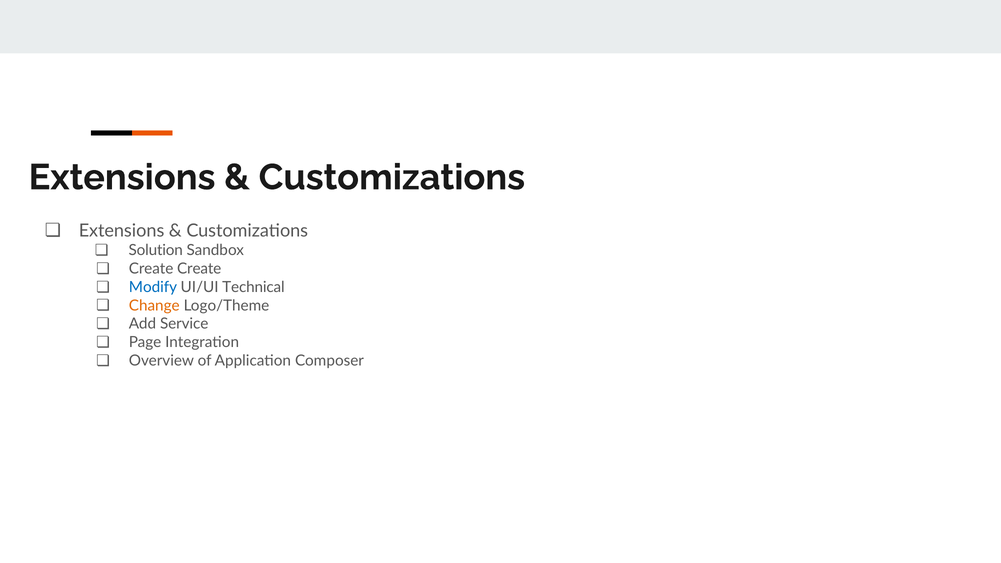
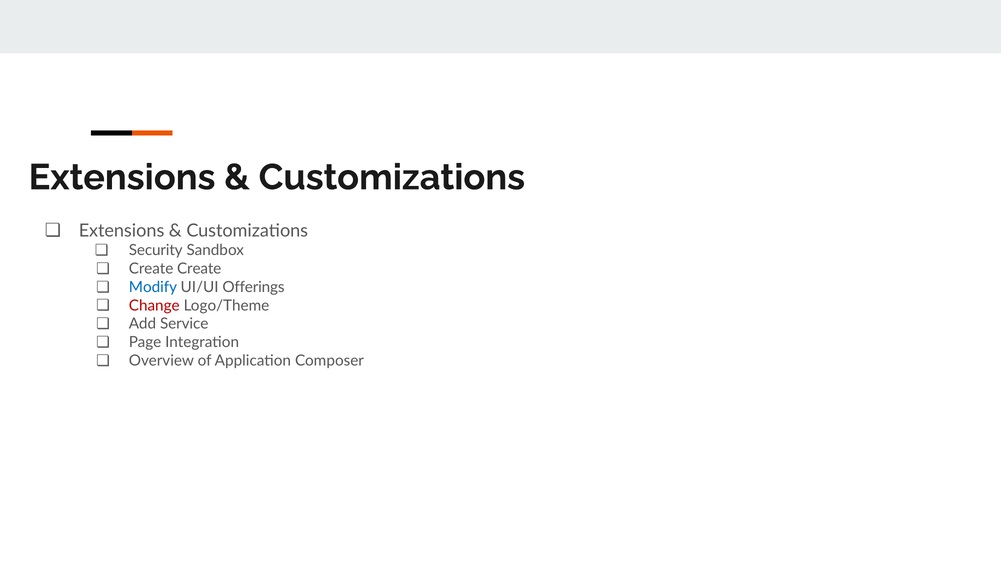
Solution: Solution -> Security (156, 250)
Technical: Technical -> Offerings (253, 287)
Change colour: orange -> red (154, 306)
